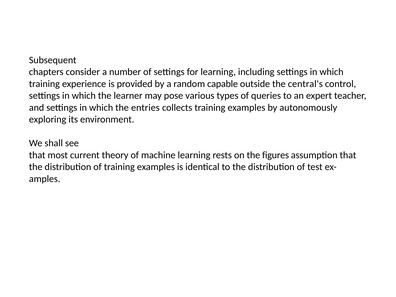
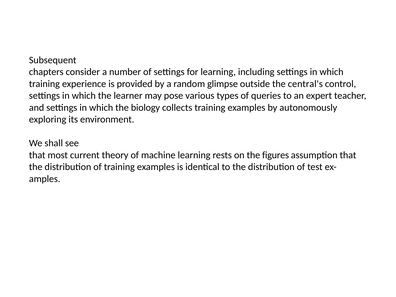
capable: capable -> glimpse (223, 84)
entries: entries -> biology (145, 108)
